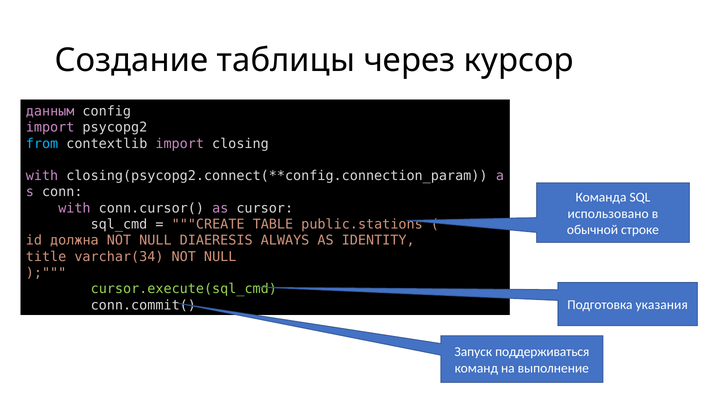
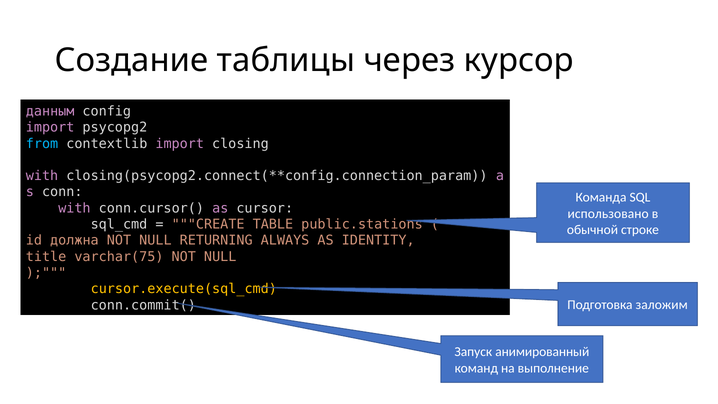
DIAERESIS: DIAERESIS -> RETURNING (216, 240)
varchar(34: varchar(34 -> varchar(75 (119, 257)
cursor.execute(sql_cmd colour: light green -> yellow (184, 289)
указания: указания -> заложим (662, 305)
поддерживаться: поддерживаться -> анимированный (542, 352)
